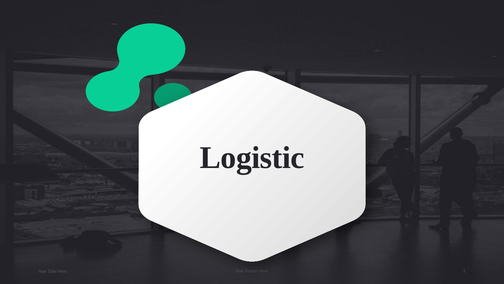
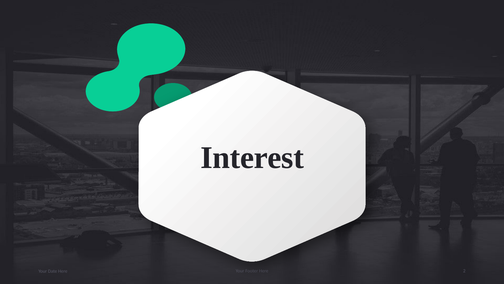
Logistic: Logistic -> Interest (252, 157)
